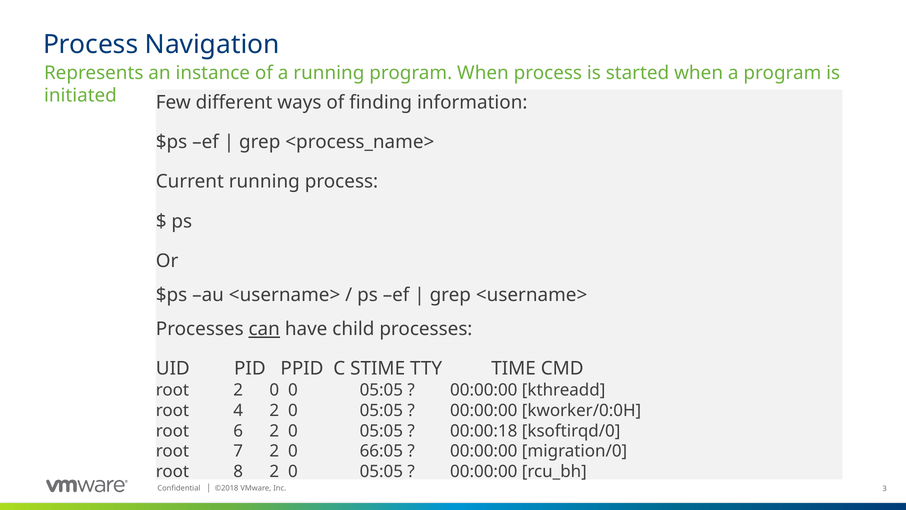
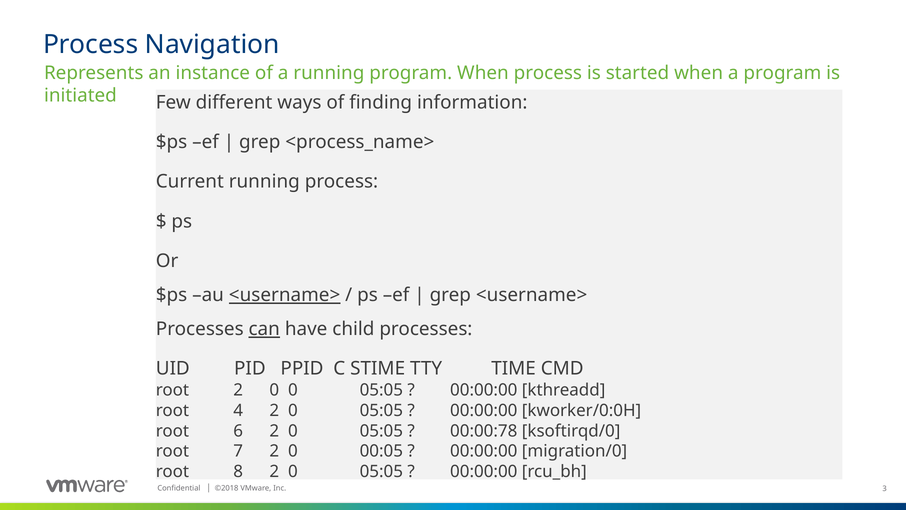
<username> underline: none -> present (285, 295)
00:00:18: 00:00:18 -> 00:00:78 (484, 431)
66:05: 66:05 -> 00:05 (381, 451)
